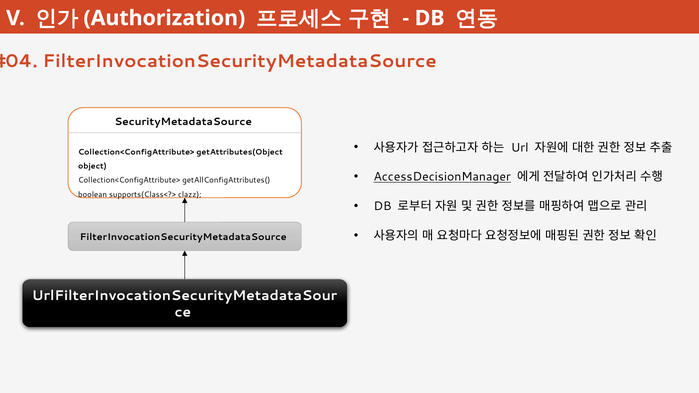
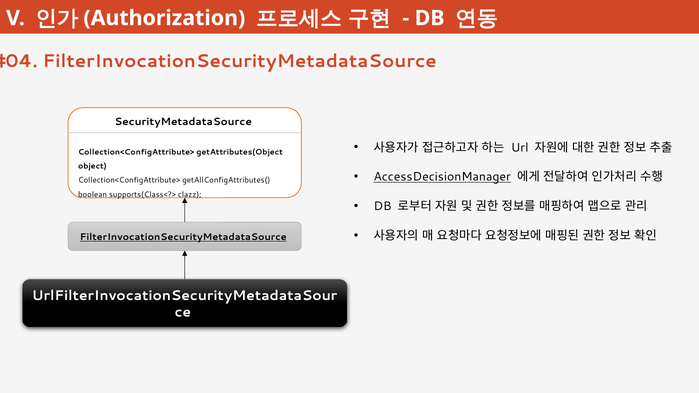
FilterInvocationSecurityMetadataSource underline: none -> present (183, 237)
